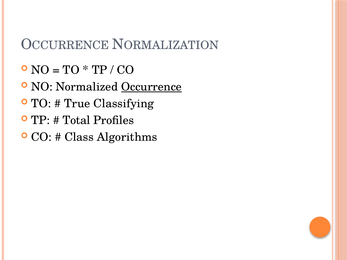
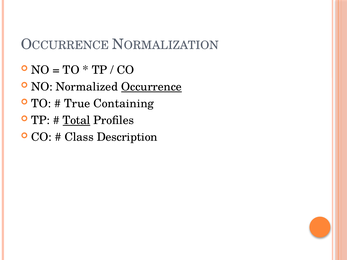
Classifying: Classifying -> Containing (124, 104)
Total underline: none -> present (76, 121)
Algorithms: Algorithms -> Description (127, 137)
